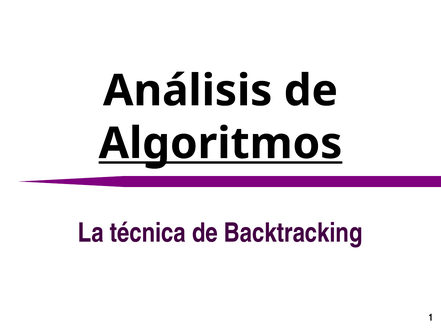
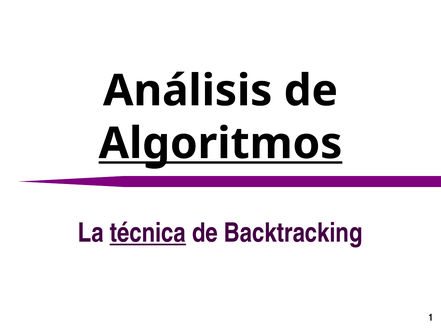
técnica underline: none -> present (148, 233)
